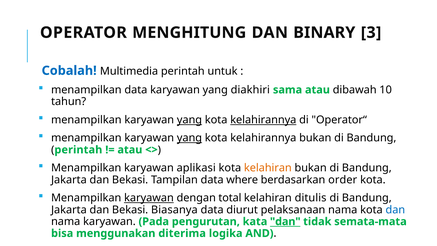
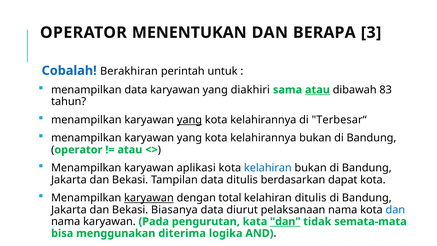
MENGHITUNG: MENGHITUNG -> MENENTUKAN (189, 33)
BINARY: BINARY -> BERAPA (324, 33)
Multimedia: Multimedia -> Berakhiran (129, 71)
atau underline: none -> present (317, 90)
10: 10 -> 83 (386, 90)
kelahirannya underline: present -> none (263, 120)
Operator“: Operator“ -> Terbesar“ (339, 120)
yang underline: present -> none (189, 138)
perintah: perintah -> operator (78, 150)
kelahiran colour: orange -> blue (268, 168)
data where: where -> ditulis (242, 180)
order: order -> dapat (343, 180)
